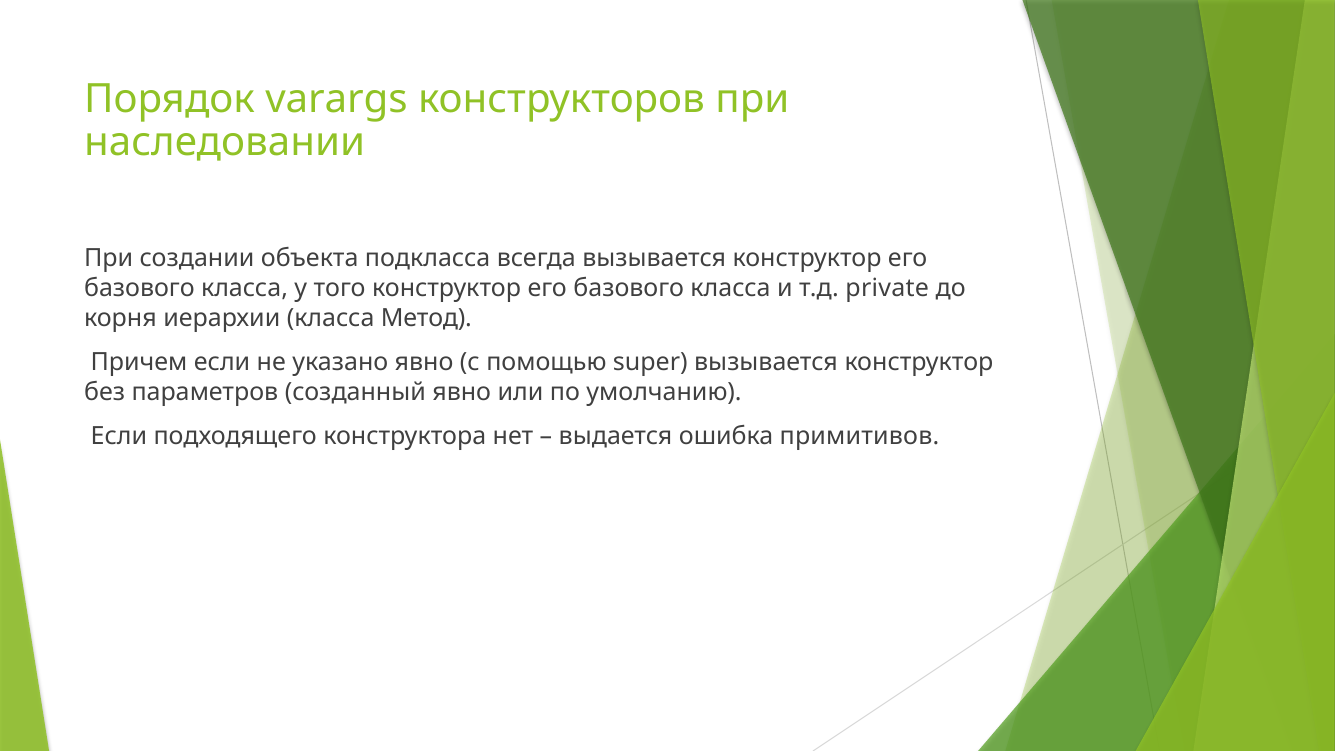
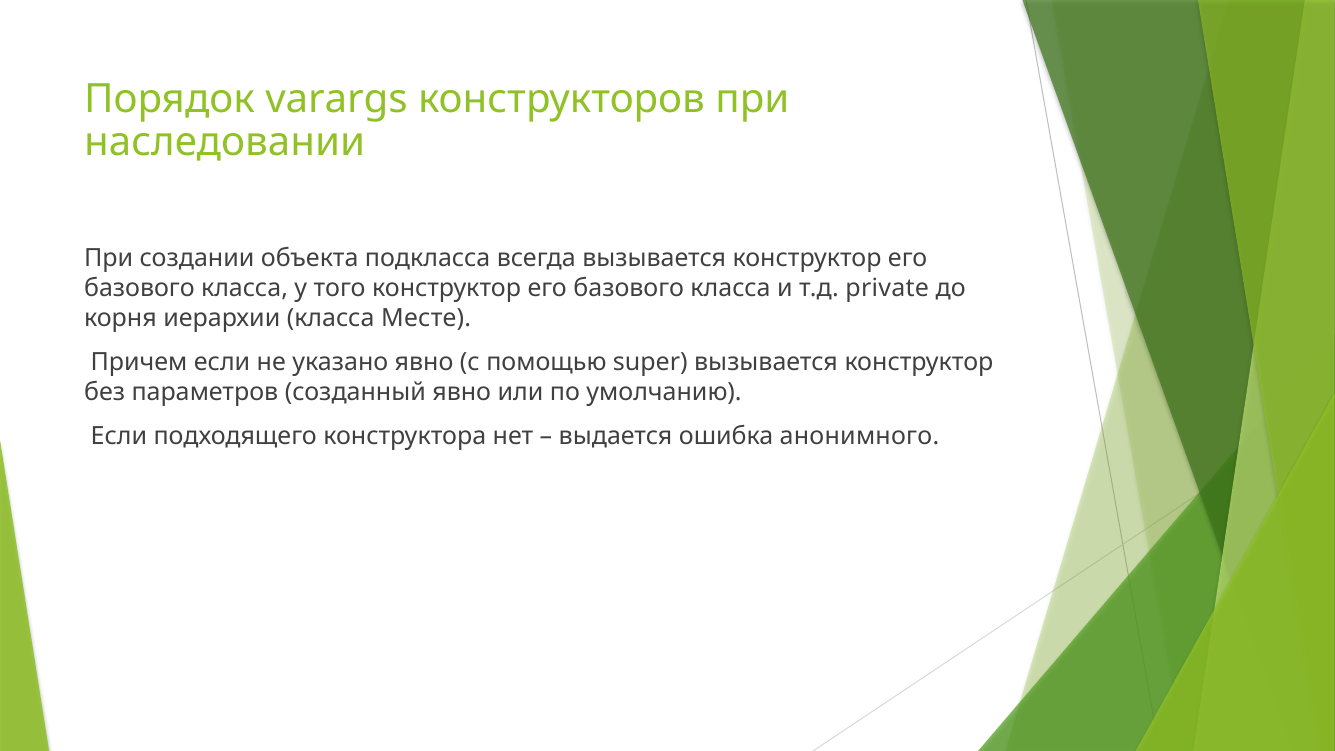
Метод: Метод -> Месте (426, 318)
примитивов: примитивов -> анонимного (859, 436)
